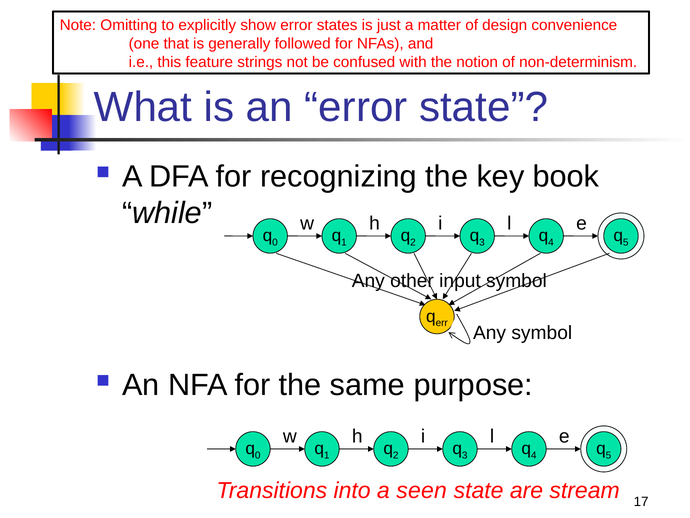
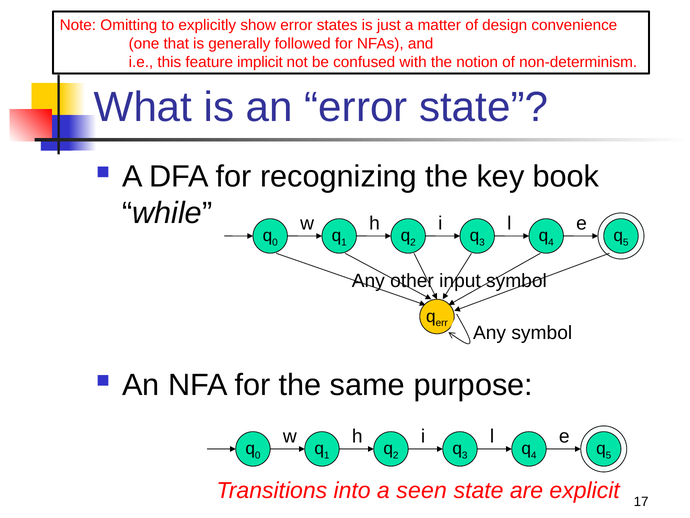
strings: strings -> implicit (260, 62)
stream: stream -> explicit (585, 490)
